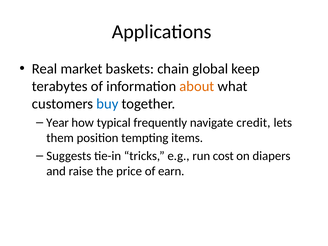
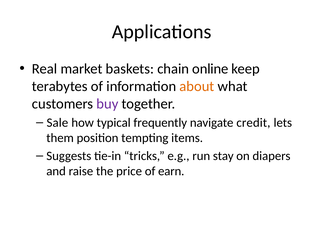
global: global -> online (210, 69)
buy colour: blue -> purple (107, 104)
Year: Year -> Sale (57, 123)
cost: cost -> stay (223, 156)
